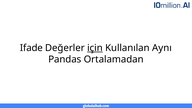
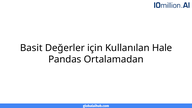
Ifade: Ifade -> Basit (31, 48)
için underline: present -> none (95, 48)
Aynı: Aynı -> Hale (162, 48)
